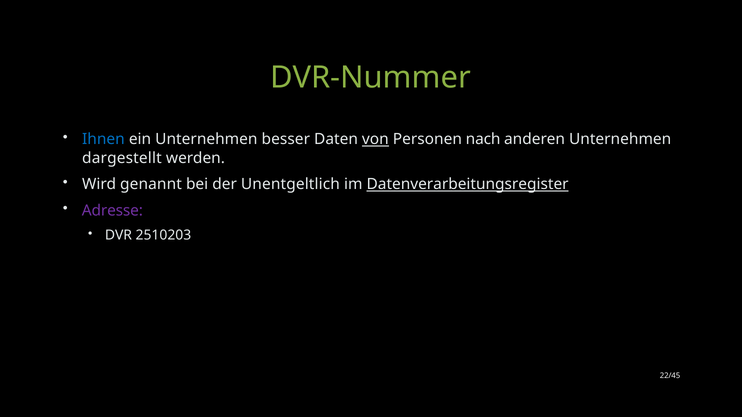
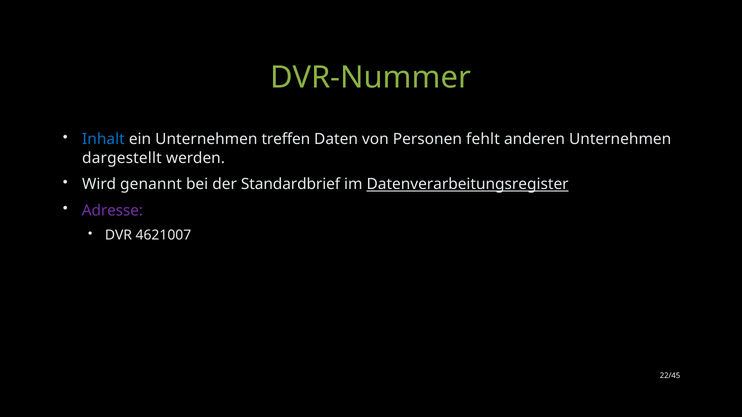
Ihnen: Ihnen -> Inhalt (103, 140)
besser: besser -> treffen (286, 140)
von underline: present -> none (375, 140)
nach: nach -> fehlt (483, 140)
Unentgeltlich: Unentgeltlich -> Standardbrief (291, 184)
2510203: 2510203 -> 4621007 (163, 236)
